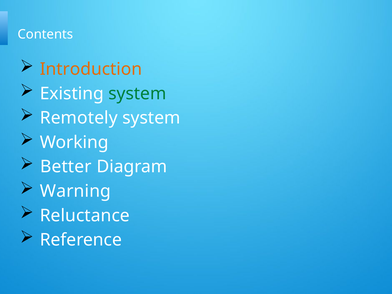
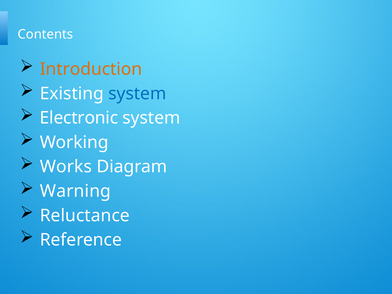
system colour: green -> blue (137, 94)
Remotely: Remotely -> Electronic (79, 118)
Better: Better -> Works (66, 167)
